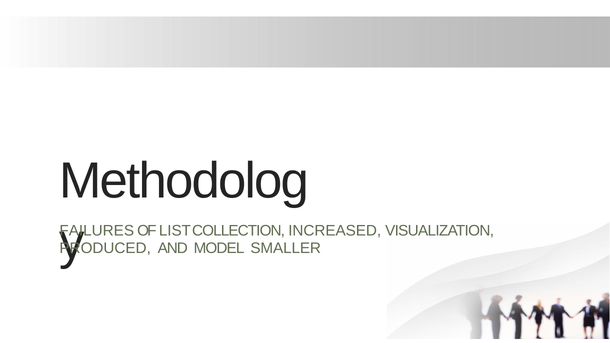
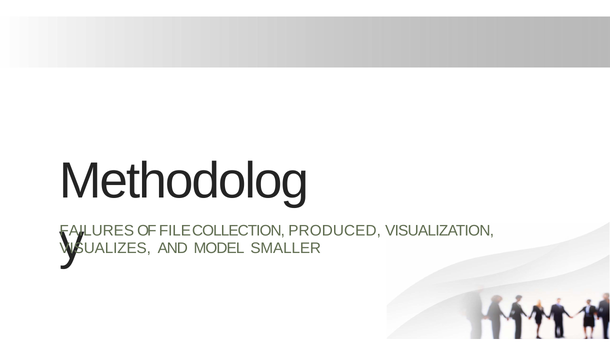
LIST: LIST -> FILE (175, 231)
INCREASED: INCREASED -> PRODUCED (335, 231)
PRODUCED: PRODUCED -> VISUALIZES (105, 248)
